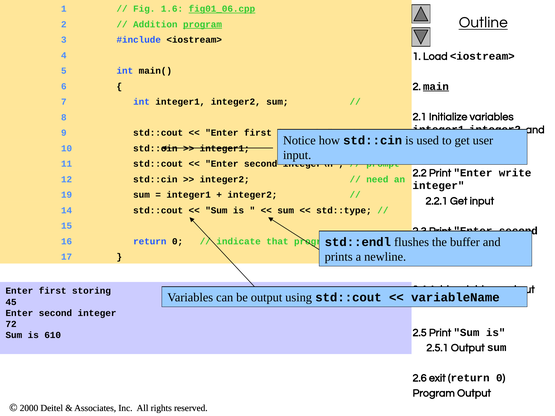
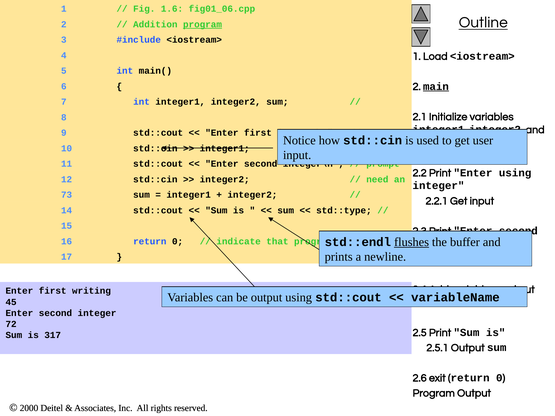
fig01_06.cpp underline: present -> none (222, 9)
Enter write: write -> using (515, 173)
19: 19 -> 73 (67, 195)
flushes underline: none -> present (412, 242)
storing: storing -> writing (91, 291)
610: 610 -> 317 (53, 335)
